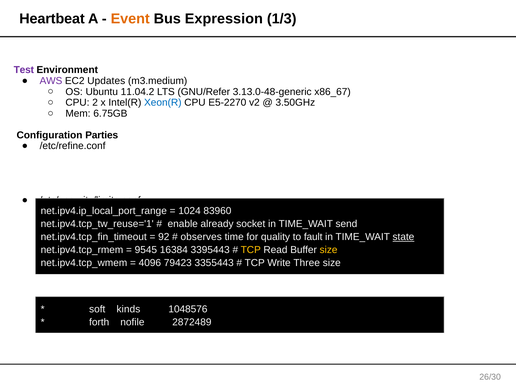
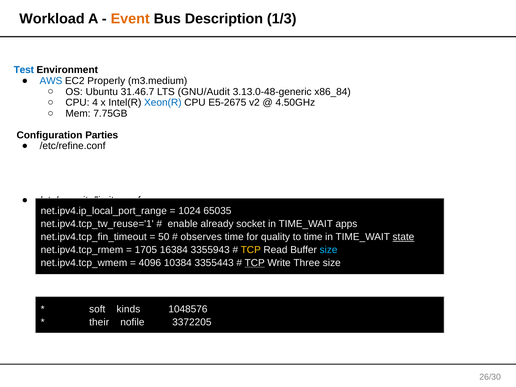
Heartbeat: Heartbeat -> Workload (52, 19)
Expression: Expression -> Description (224, 19)
Test colour: purple -> blue (24, 70)
AWS colour: purple -> blue (51, 81)
Updates: Updates -> Properly (106, 81)
11.04.2: 11.04.2 -> 31.46.7 (138, 92)
GNU/Refer: GNU/Refer -> GNU/Audit (204, 92)
x86_67: x86_67 -> x86_84 (333, 92)
2: 2 -> 4 (95, 103)
E5-2270: E5-2270 -> E5-2675 (227, 103)
3.50GHz: 3.50GHz -> 4.50GHz (295, 103)
6.75GB: 6.75GB -> 7.75GB (110, 113)
83960: 83960 -> 65035 (217, 211)
send: send -> apps (346, 224)
92: 92 -> 50 (164, 237)
to fault: fault -> time (313, 237)
9545: 9545 -> 1705 (146, 250)
3395443: 3395443 -> 3355943 (210, 250)
size colour: yellow -> light blue (329, 250)
79423: 79423 -> 10384 (178, 263)
TCP underline: none -> present (255, 263)
forth: forth -> their (99, 322)
2872489: 2872489 -> 3372205 (192, 322)
